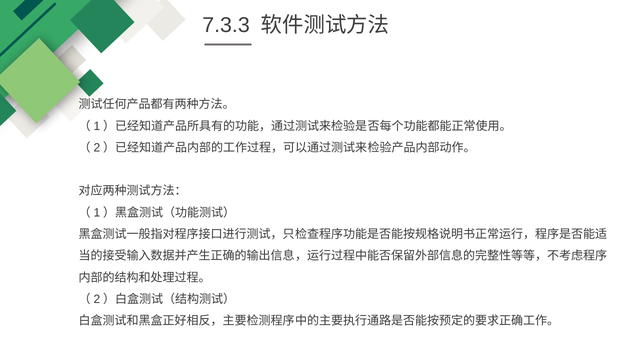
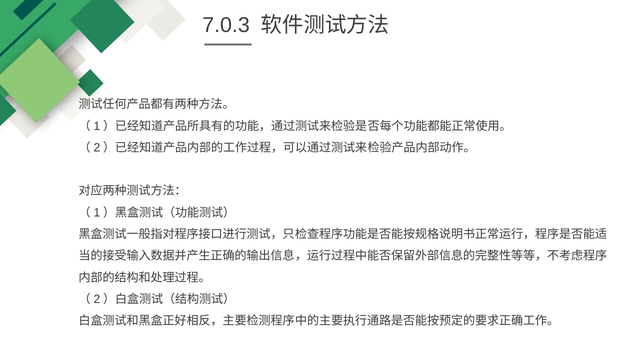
7.3.3: 7.3.3 -> 7.0.3 (226, 25)
